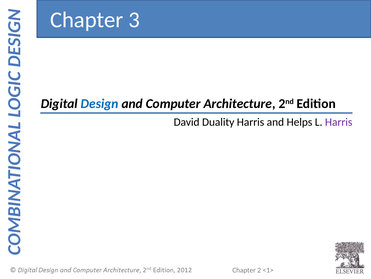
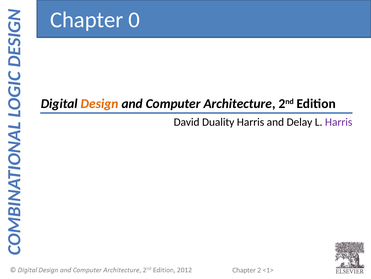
3: 3 -> 0 (134, 20)
Design colour: blue -> orange (100, 104)
Helps: Helps -> Delay (299, 122)
